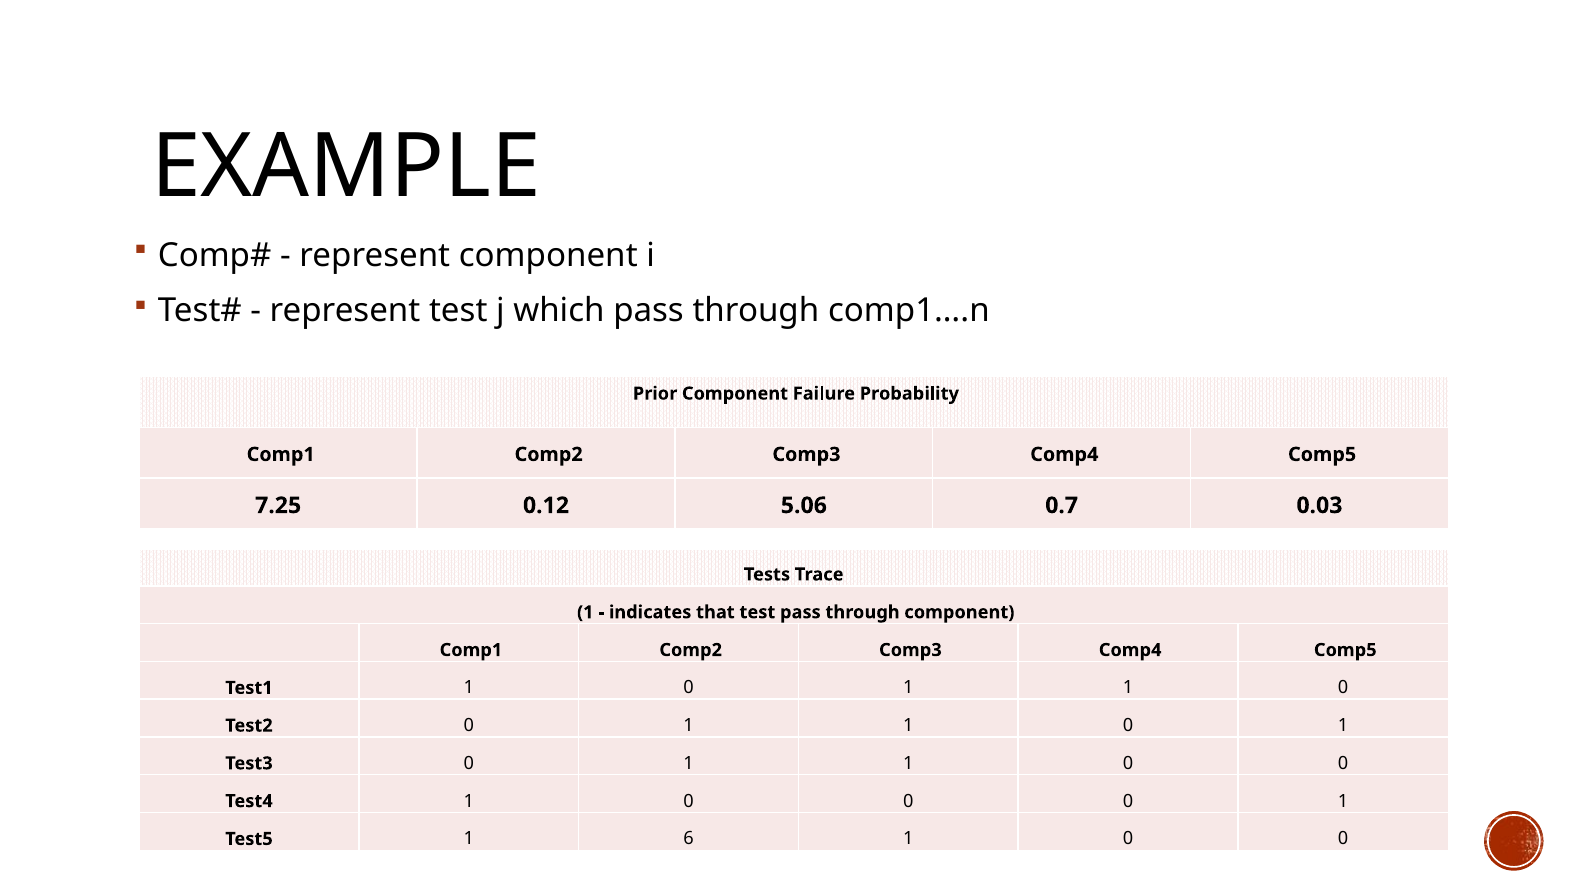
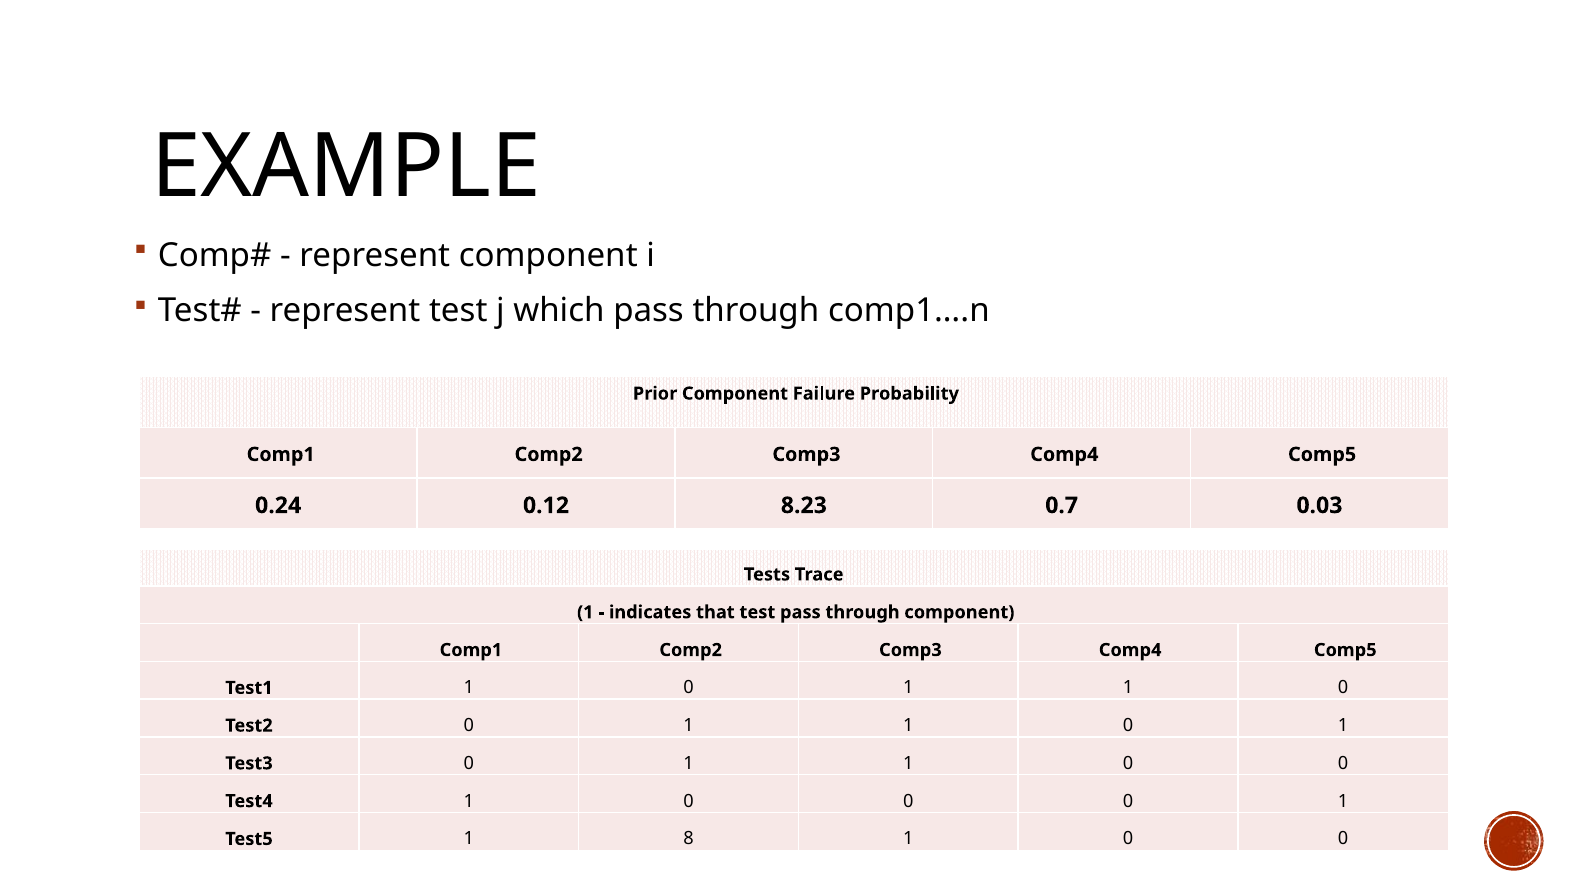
7.25: 7.25 -> 0.24 (278, 505)
5.06: 5.06 -> 8.23 (804, 505)
6: 6 -> 8 (689, 839)
